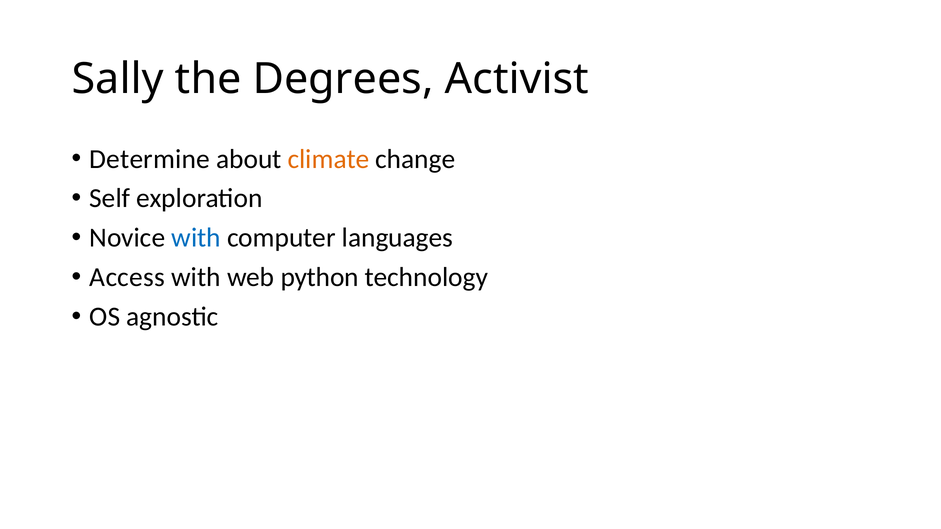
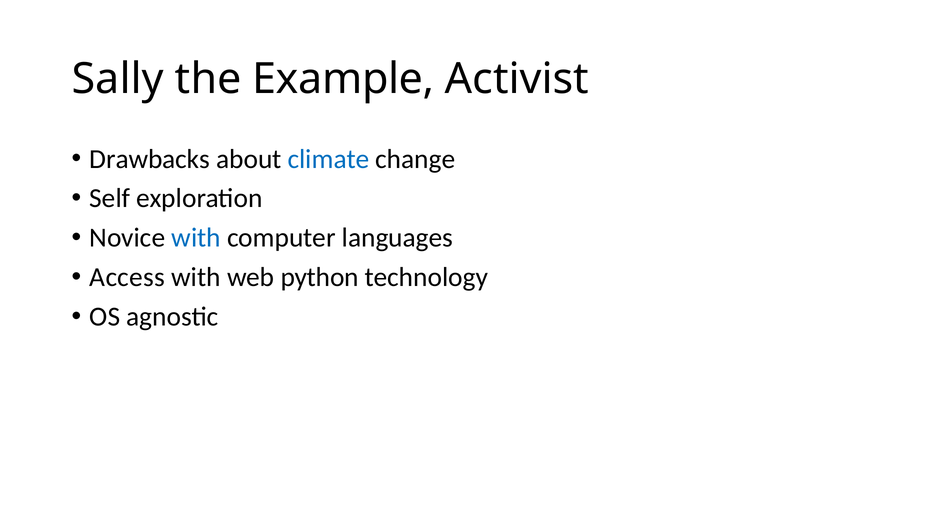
Degrees: Degrees -> Example (343, 79)
Determine: Determine -> Drawbacks (150, 159)
climate colour: orange -> blue (329, 159)
